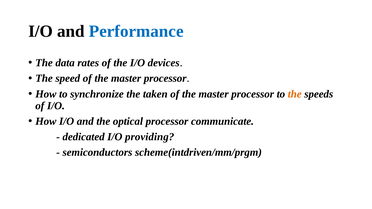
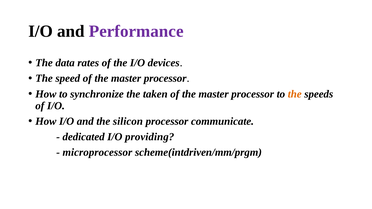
Performance colour: blue -> purple (136, 31)
optical: optical -> silicon (128, 121)
semiconductors: semiconductors -> microprocessor (97, 153)
